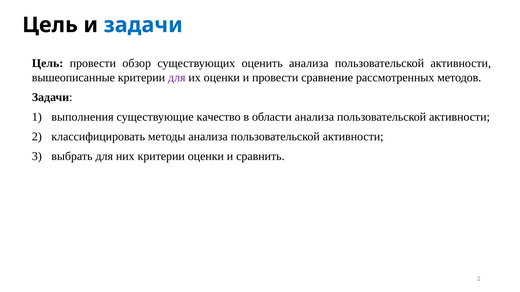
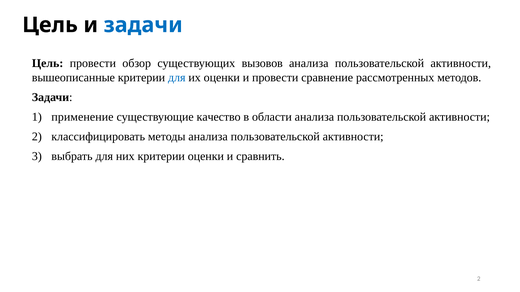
оценить: оценить -> вызовов (262, 63)
для colour: purple -> blue (177, 78)
выполнения: выполнения -> применение (82, 117)
